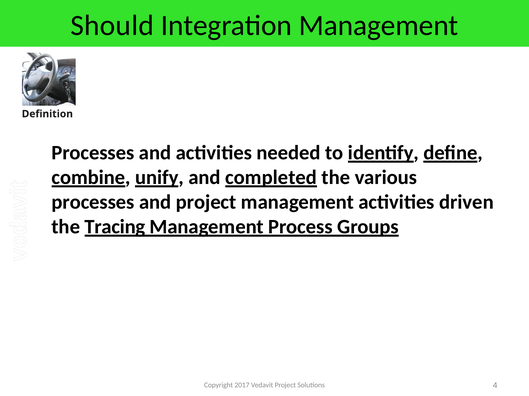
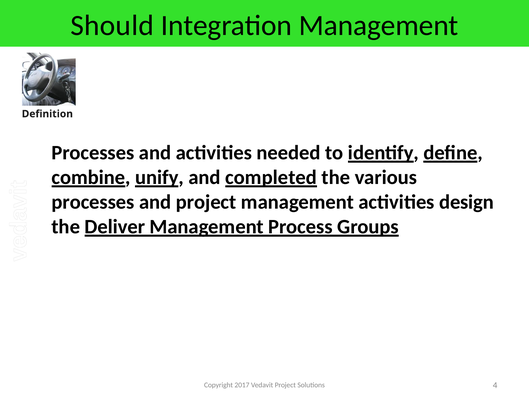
driven: driven -> design (467, 202)
Tracing: Tracing -> Deliver (115, 227)
